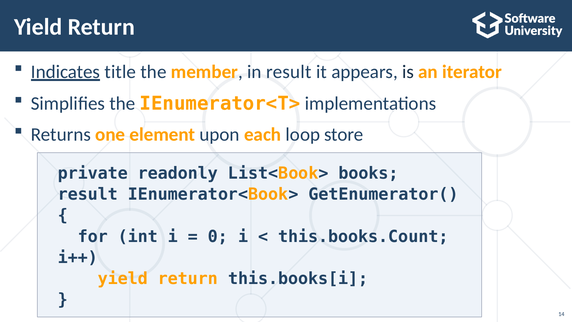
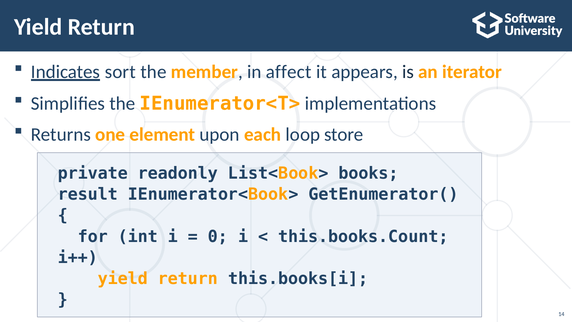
title: title -> sort (120, 72)
in result: result -> affect (289, 72)
